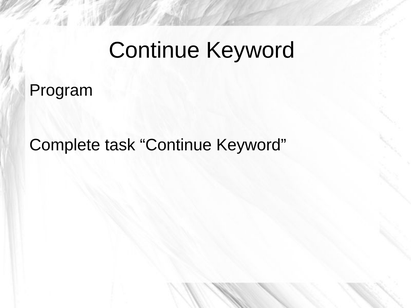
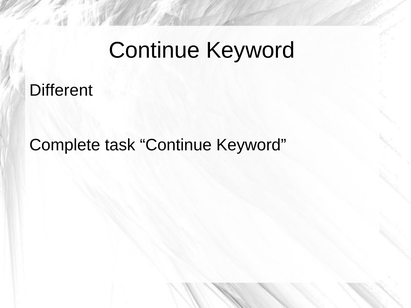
Program: Program -> Different (61, 91)
